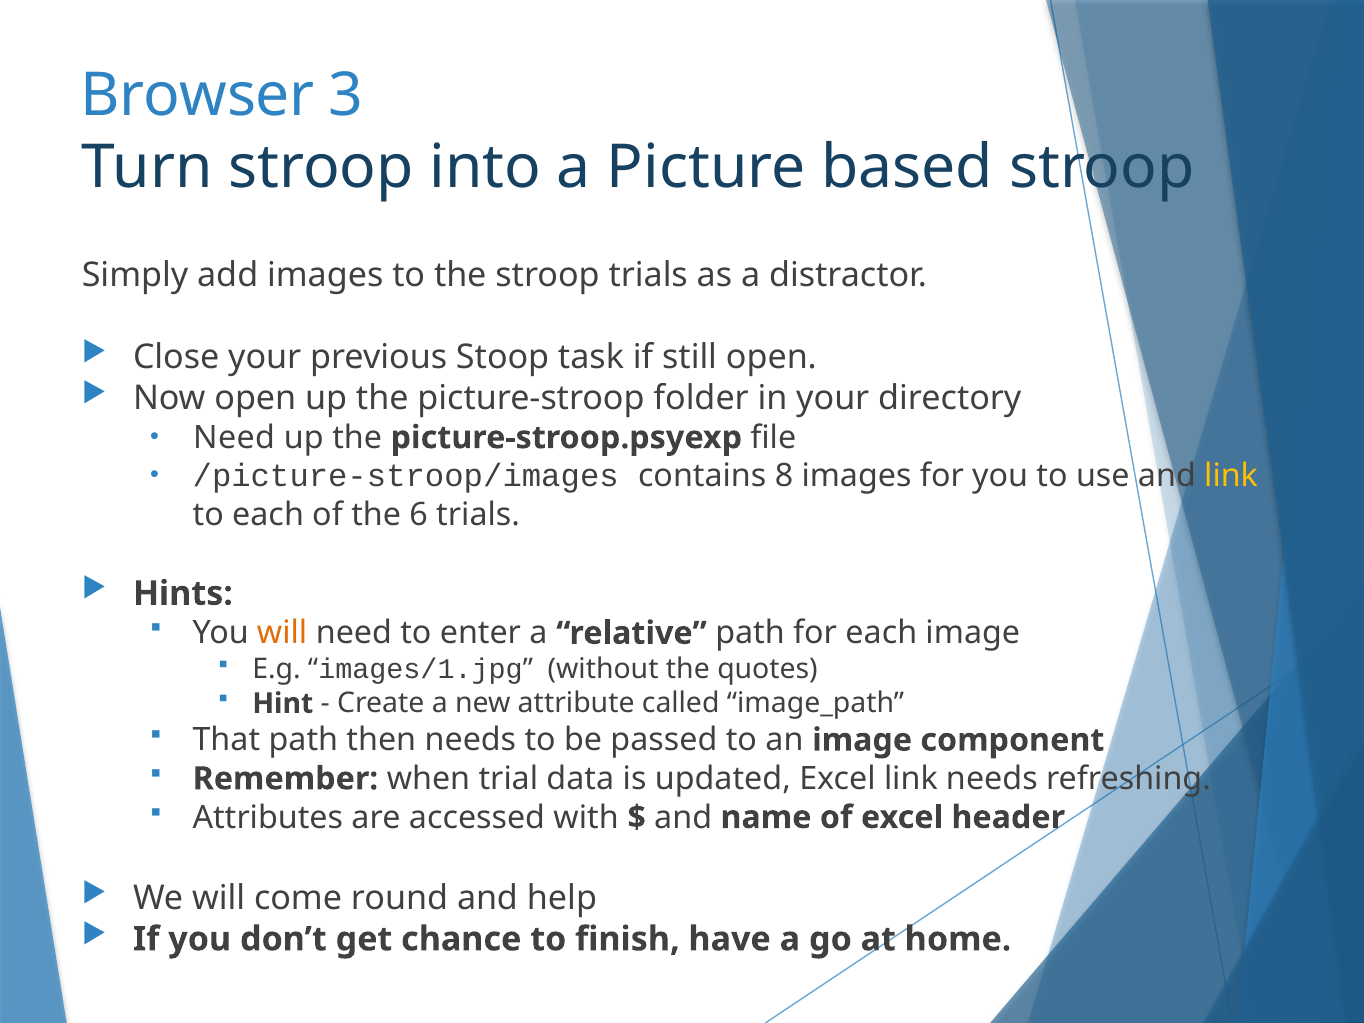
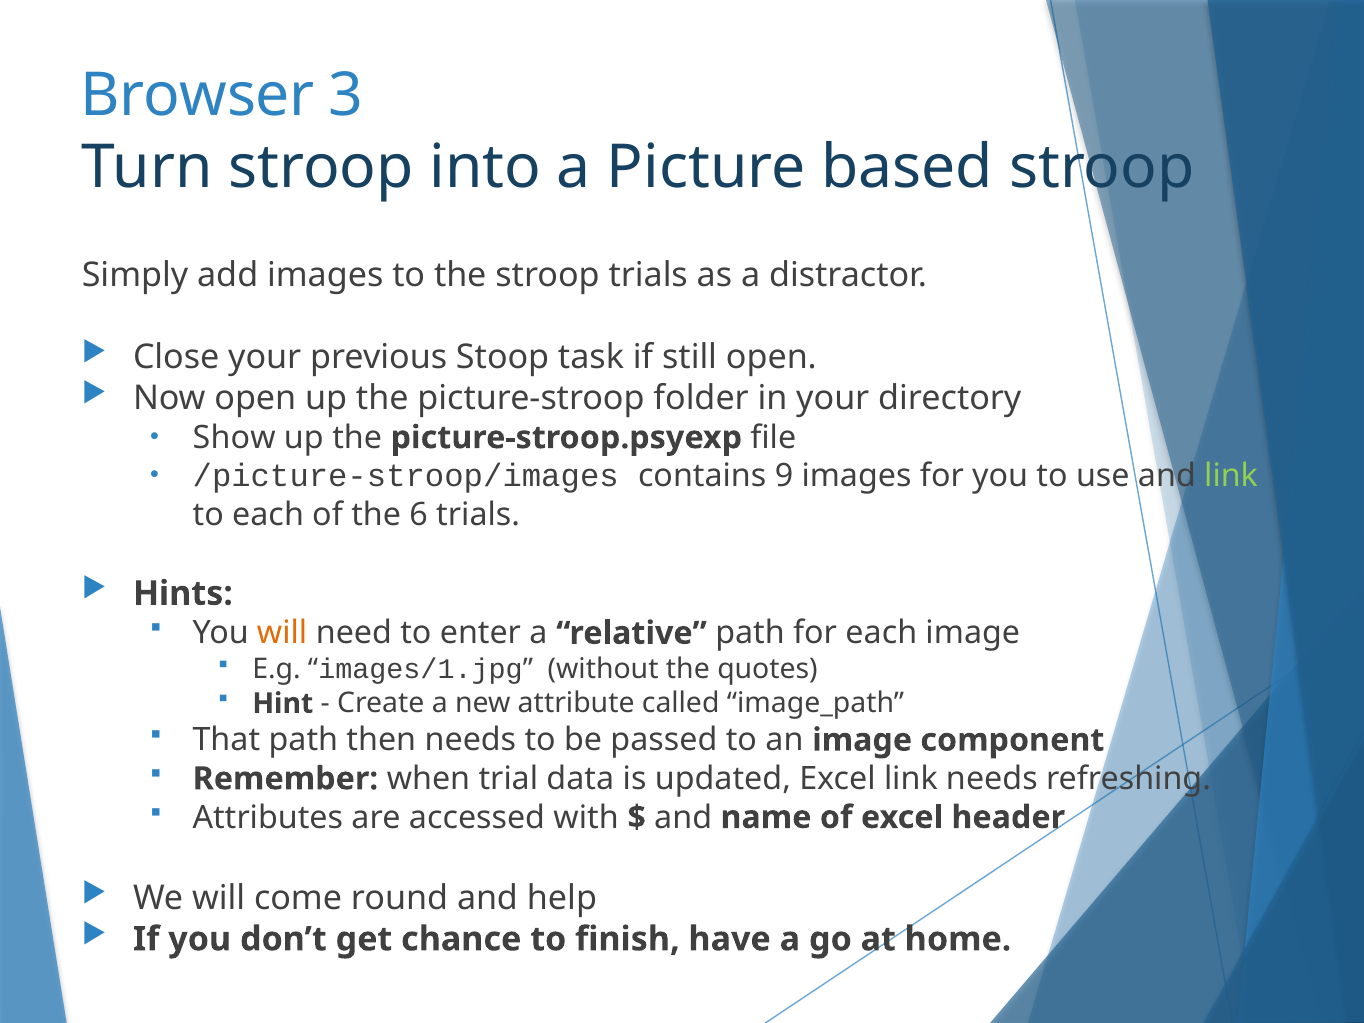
Need: Need -> Show (234, 438)
8: 8 -> 9 (784, 476)
link colour: yellow -> light green (1231, 476)
